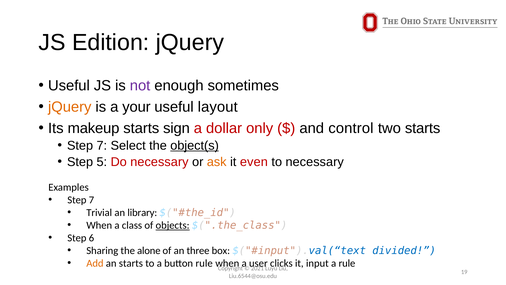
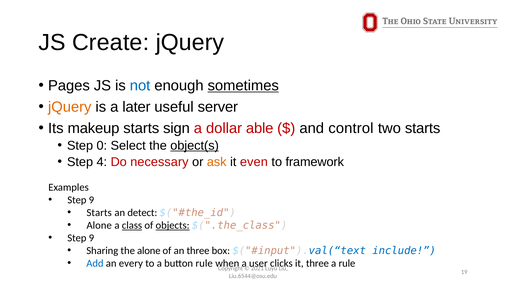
Edition: Edition -> Create (111, 43)
Useful: Useful -> Pages (69, 86)
not colour: purple -> blue (140, 86)
sometimes underline: none -> present (243, 86)
your: your -> later (136, 107)
layout: layout -> server (218, 107)
only: only -> able (260, 128)
7: 7 -> 0 (102, 145)
5: 5 -> 4 (102, 162)
to necessary: necessary -> framework (315, 162)
7: 7 -> 9 (91, 200)
Trivial: Trivial -> Starts (99, 212)
library: library -> detect (142, 212)
When: When -> Alone (99, 225)
class underline: none -> present (132, 225)
6: 6 -> 9 (91, 238)
divided: divided -> include (404, 250)
Add colour: orange -> blue (95, 263)
an starts: starts -> every (131, 263)
it input: input -> three (317, 263)
